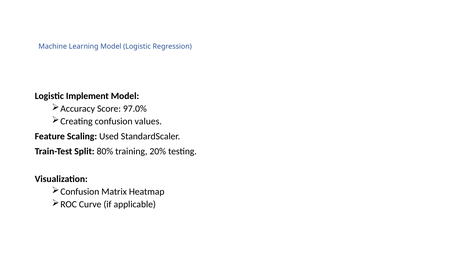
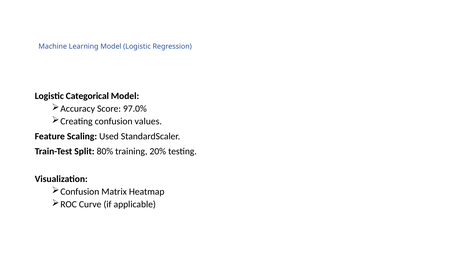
Implement: Implement -> Categorical (87, 96)
